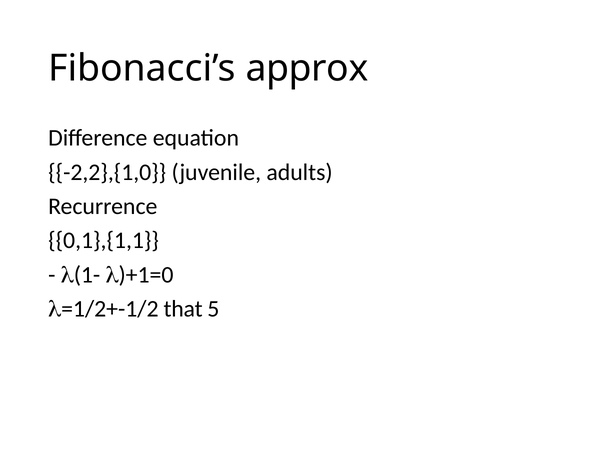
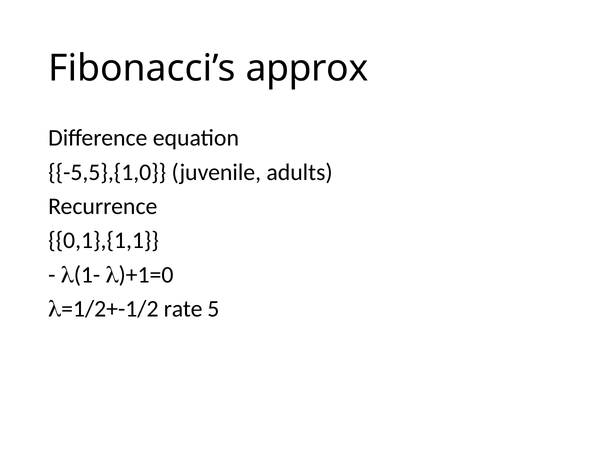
-2,2},{1,0: -2,2},{1,0 -> -5,5},{1,0 (107, 172)
that: that -> rate (183, 309)
